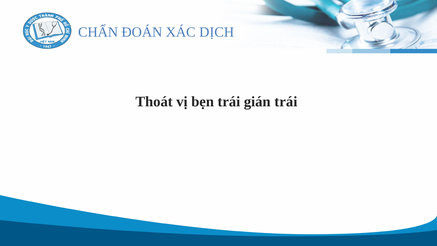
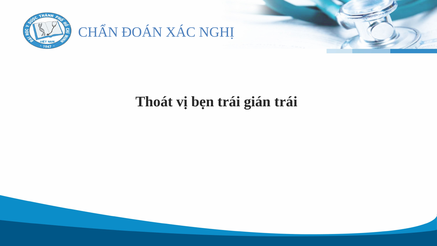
DỊCH: DỊCH -> NGHỊ (217, 32)
